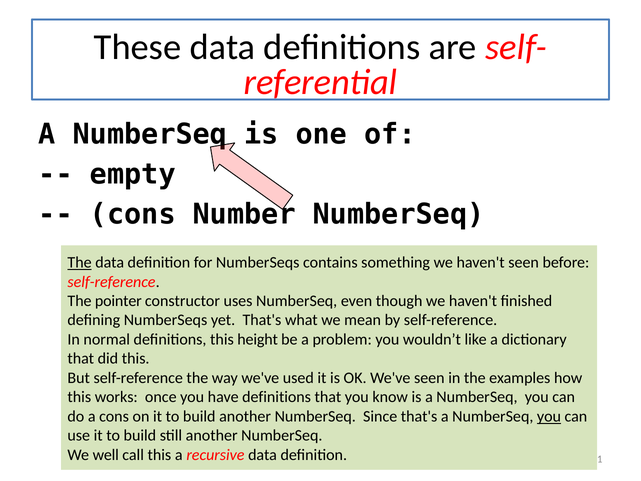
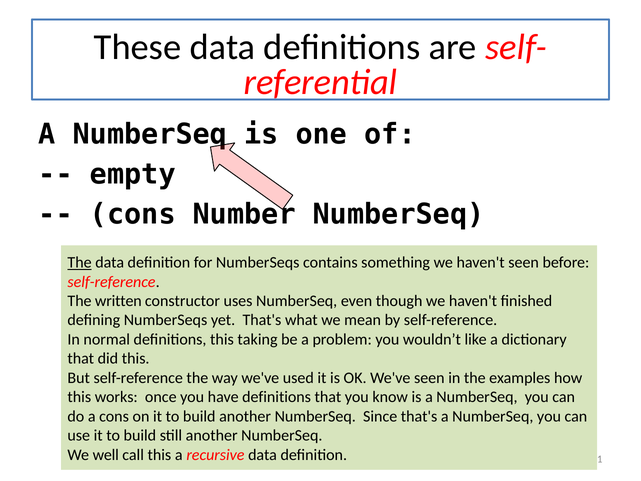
pointer: pointer -> written (118, 301)
height: height -> taking (258, 339)
you underline: present -> none (549, 416)
